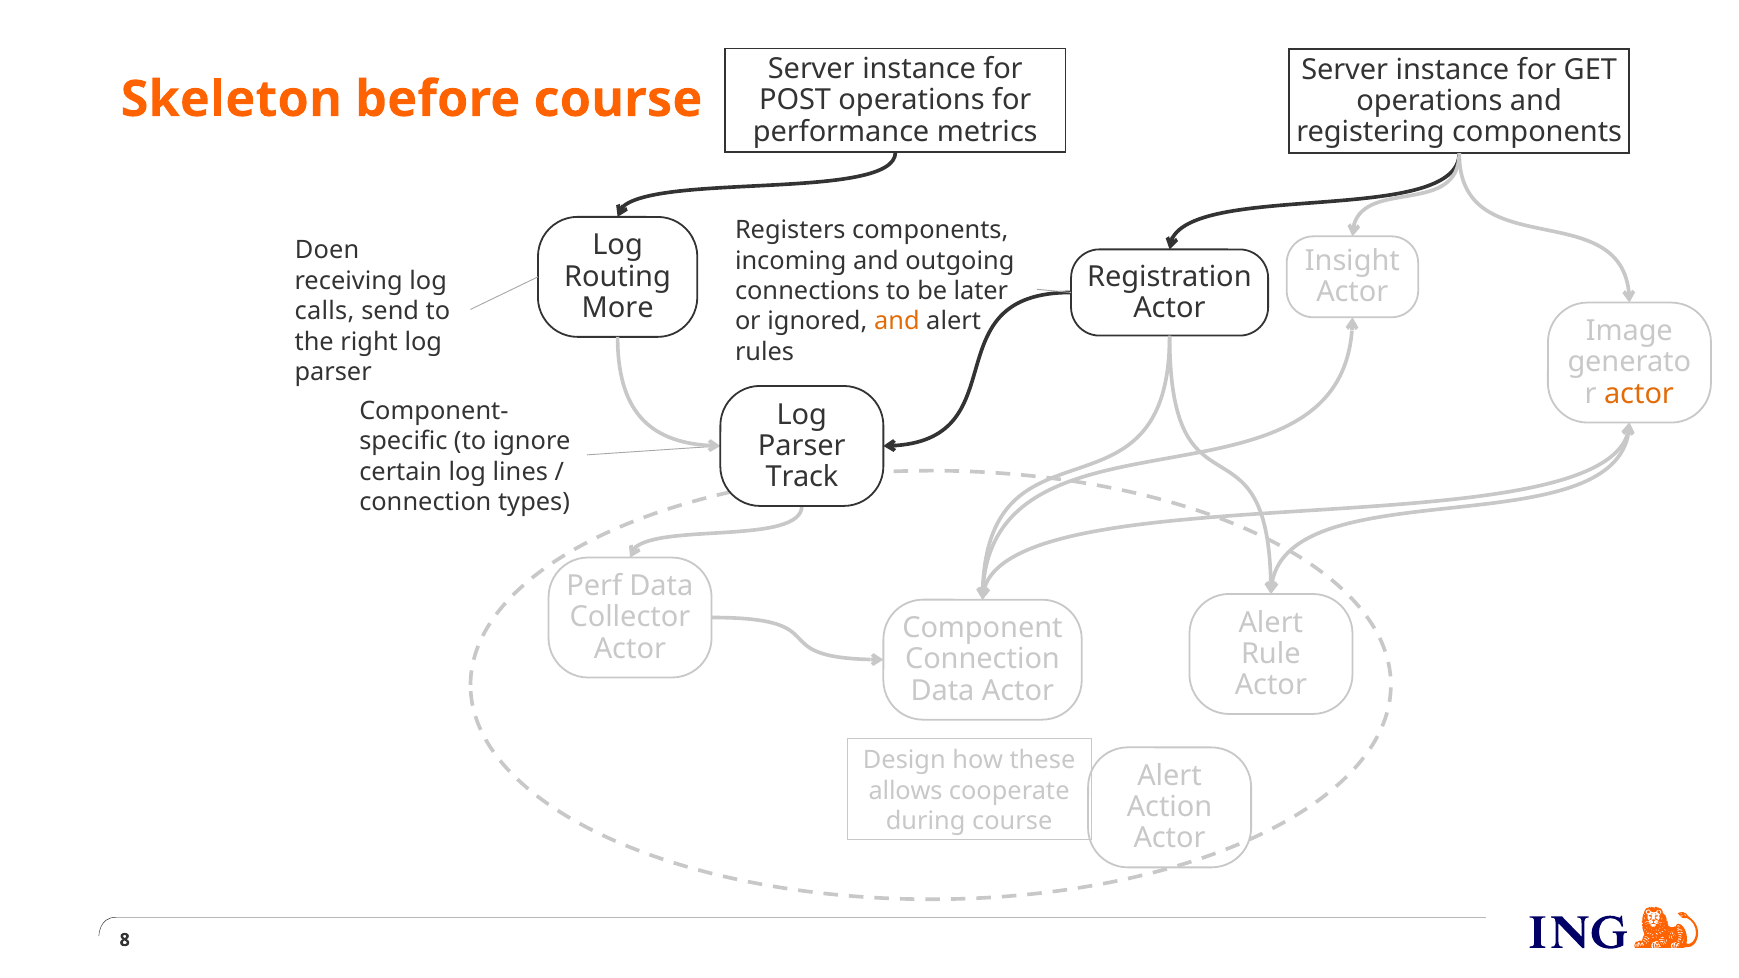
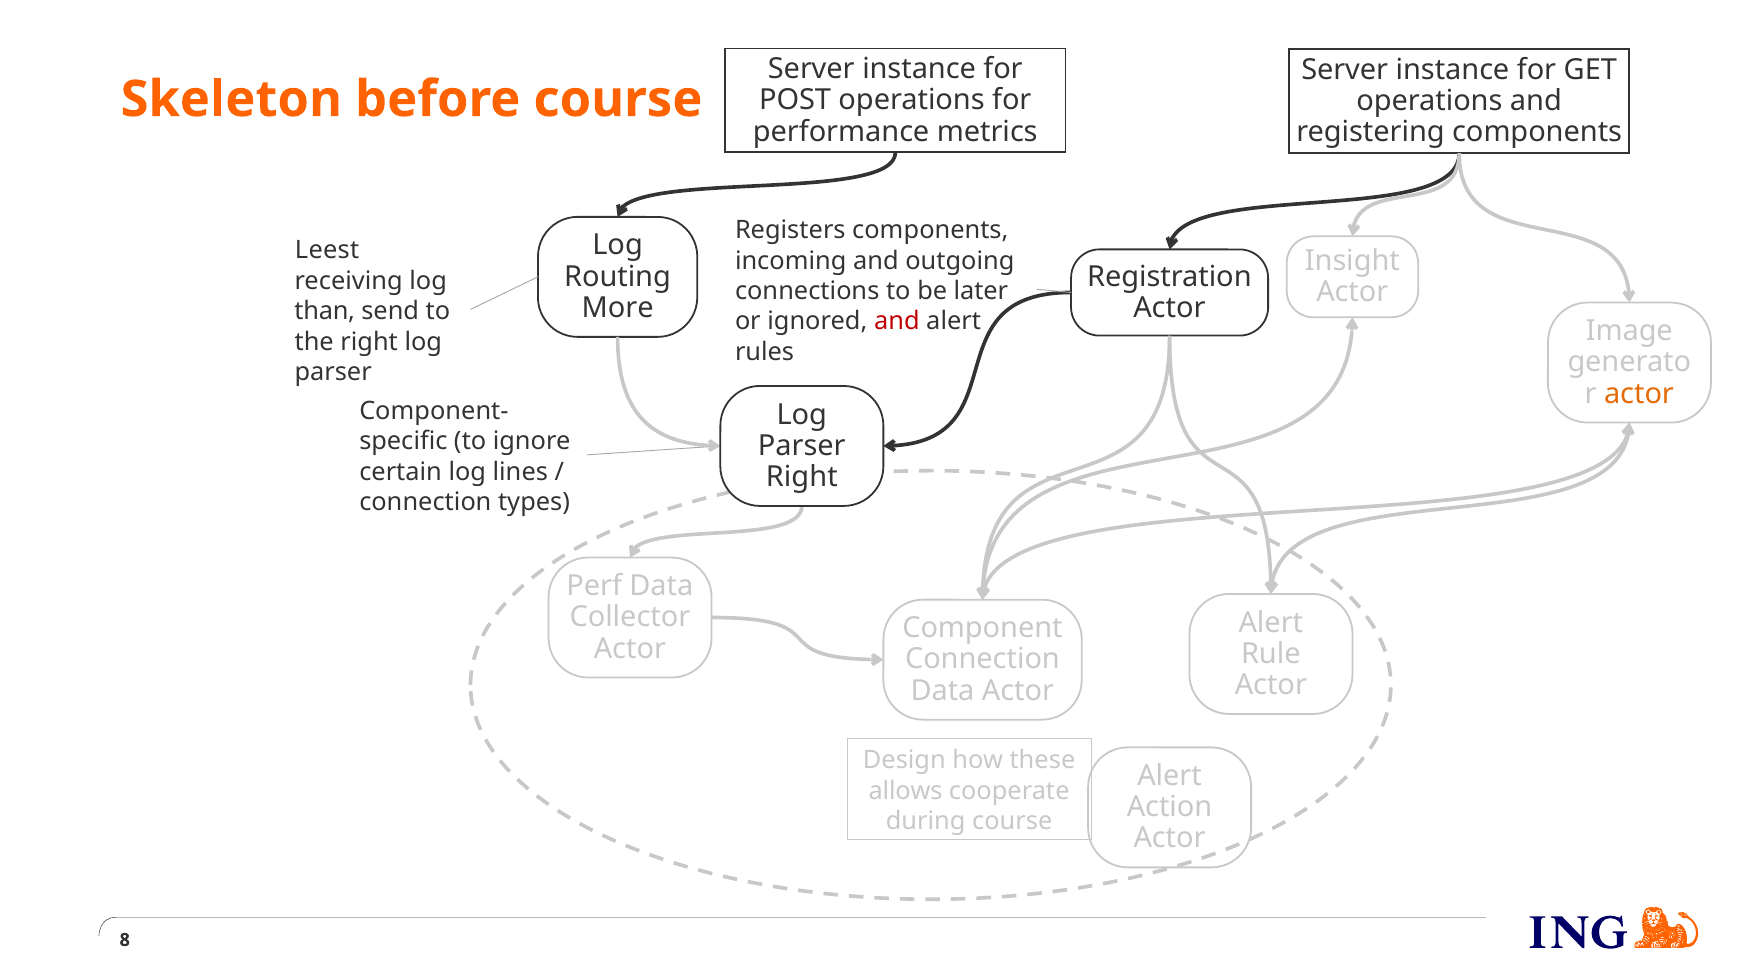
Doen: Doen -> Leest (327, 250)
calls: calls -> than (325, 311)
and colour: orange -> red (897, 322)
Track: Track -> Right (802, 477)
